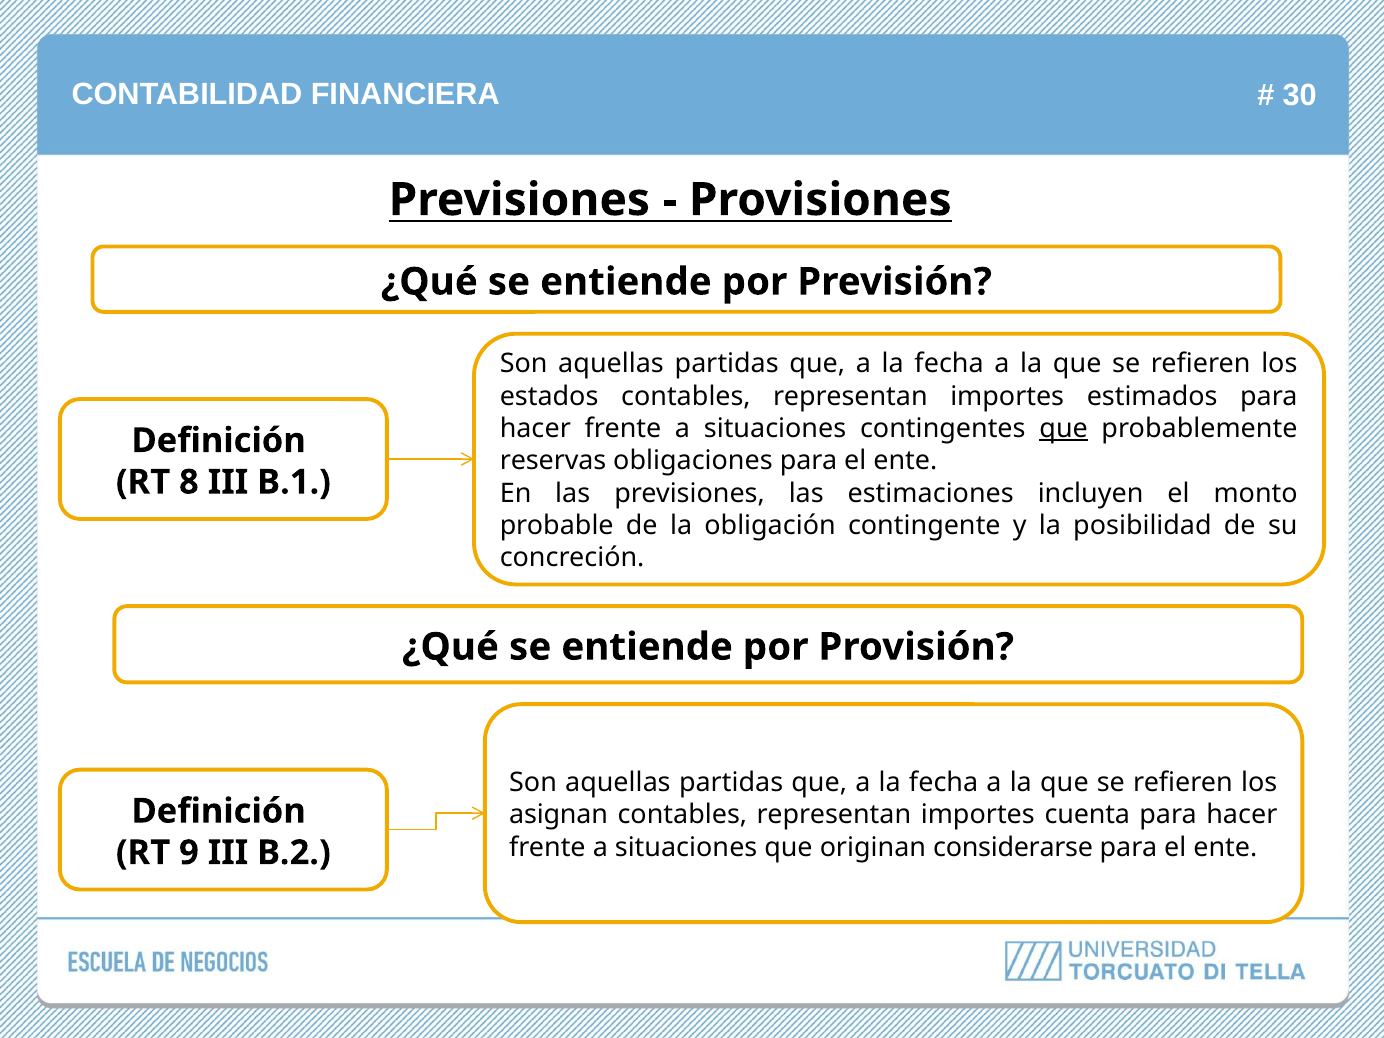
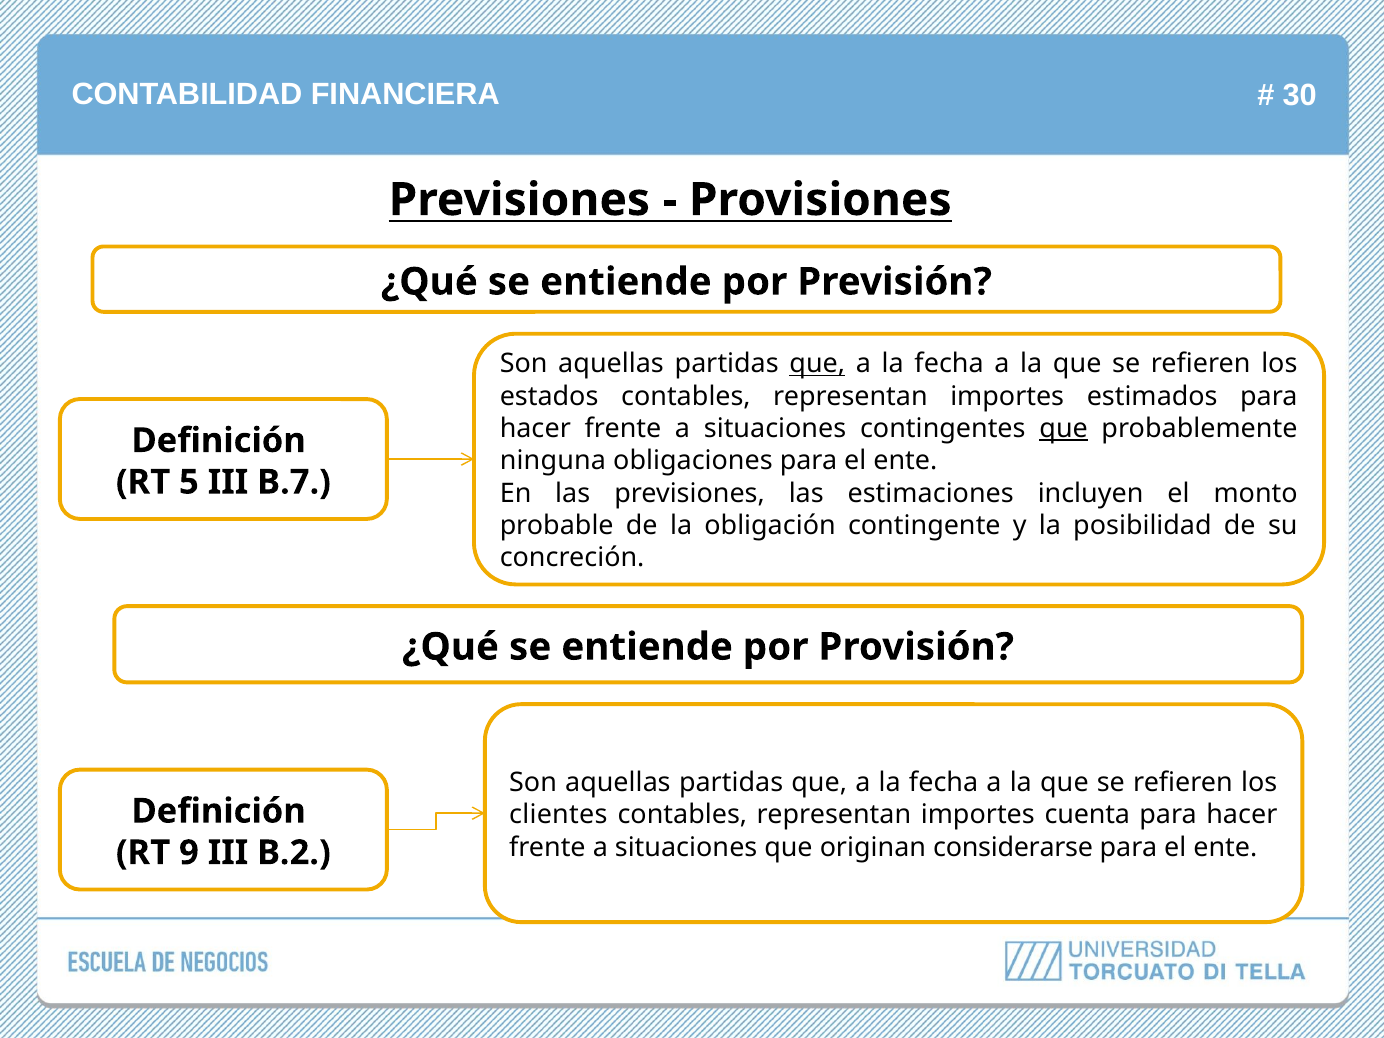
que underline: none -> present (817, 364)
reservas: reservas -> ninguna (553, 461)
8: 8 -> 5 (189, 482)
B.1: B.1 -> B.7 (294, 482)
asignan: asignan -> clientes (558, 815)
